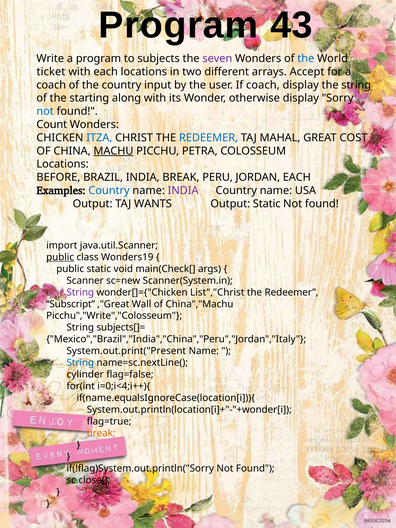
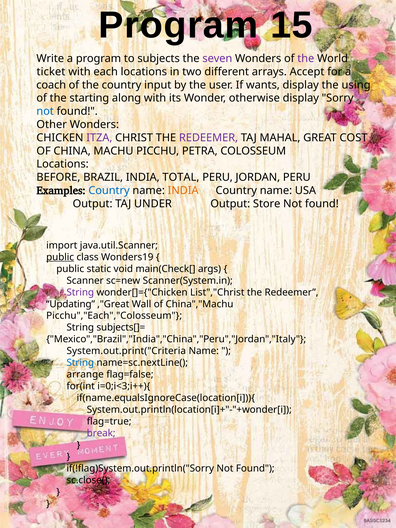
43: 43 -> 15 (292, 25)
the colour: blue -> purple (306, 58)
If coach: coach -> wants (263, 85)
the string: string -> using (356, 85)
Count: Count -> Other (52, 124)
ITZA colour: blue -> purple (99, 138)
REDEEMER colour: blue -> purple (209, 138)
MACHU underline: present -> none (113, 151)
INDIA BREAK: BREAK -> TOTAL (181, 177)
JORDAN EACH: EACH -> PERU (297, 177)
INDIA colour: purple -> orange (183, 190)
WANTS: WANTS -> UNDER (153, 204)
Output Static: Static -> Store (267, 204)
Subscript: Subscript -> Updating (71, 304)
Picchu","Write","Colosseum: Picchu","Write","Colosseum -> Picchu","Each","Colosseum (114, 316)
System.out.print("Present: System.out.print("Present -> System.out.print("Criteria (126, 351)
cylinder: cylinder -> arrange (85, 374)
i=0;i<4;i++){: i=0;i<4;i++){ -> i=0;i<3;i++){ (124, 386)
break colour: orange -> purple (101, 433)
